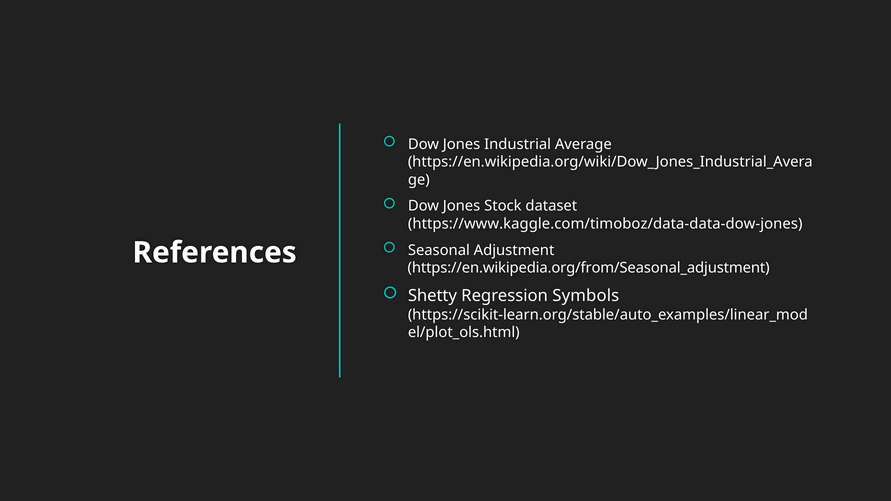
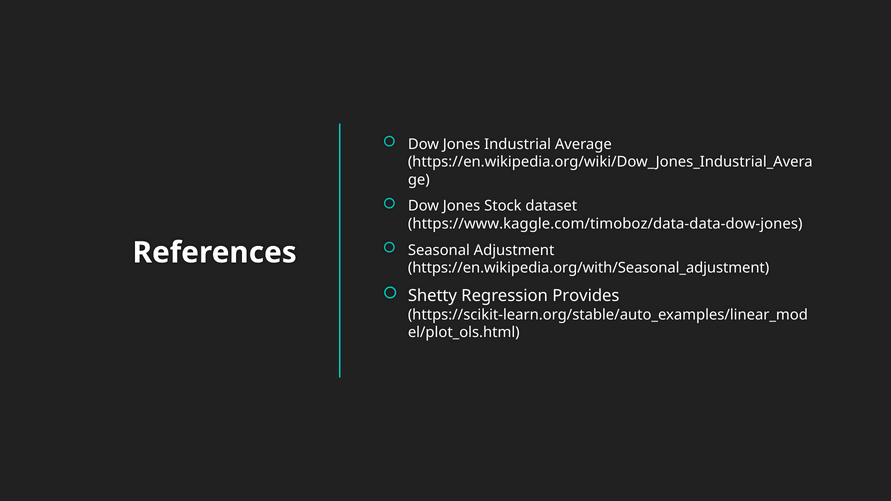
https://en.wikipedia.org/from/Seasonal_adjustment: https://en.wikipedia.org/from/Seasonal_adjustment -> https://en.wikipedia.org/with/Seasonal_adjustment (589, 268)
Symbols: Symbols -> Provides (586, 296)
